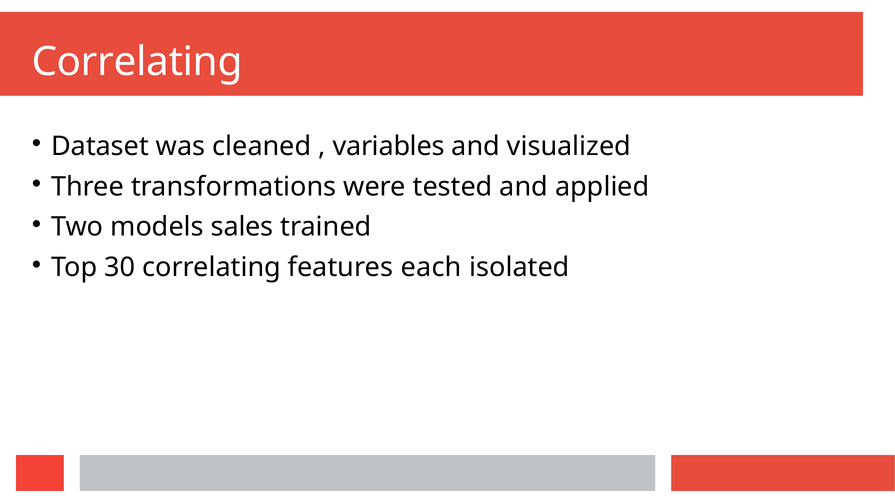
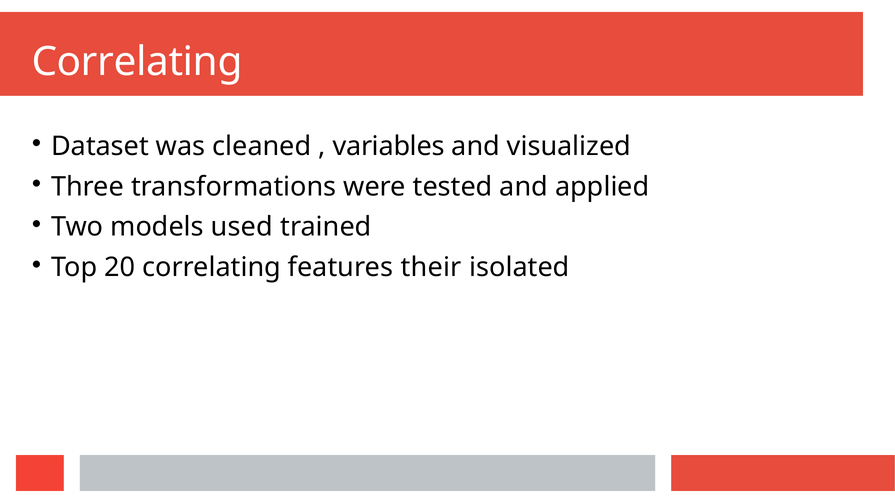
sales: sales -> used (242, 227)
30: 30 -> 20 (120, 268)
each: each -> their (431, 268)
